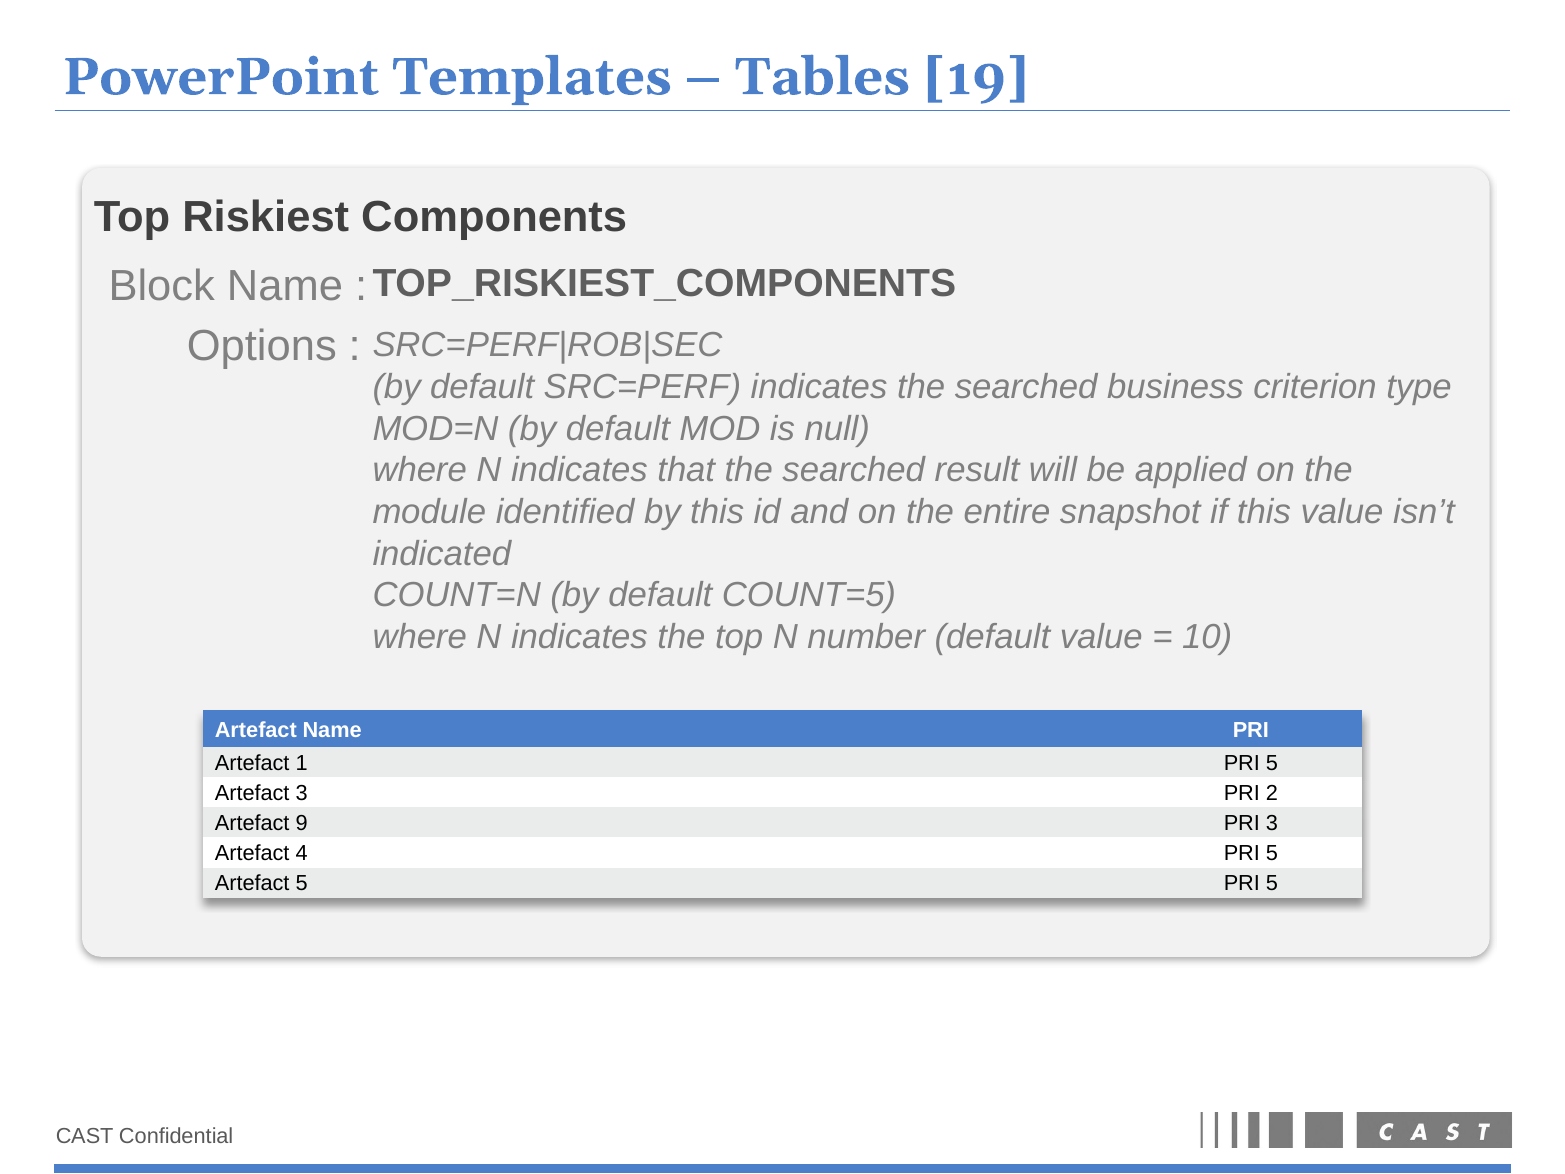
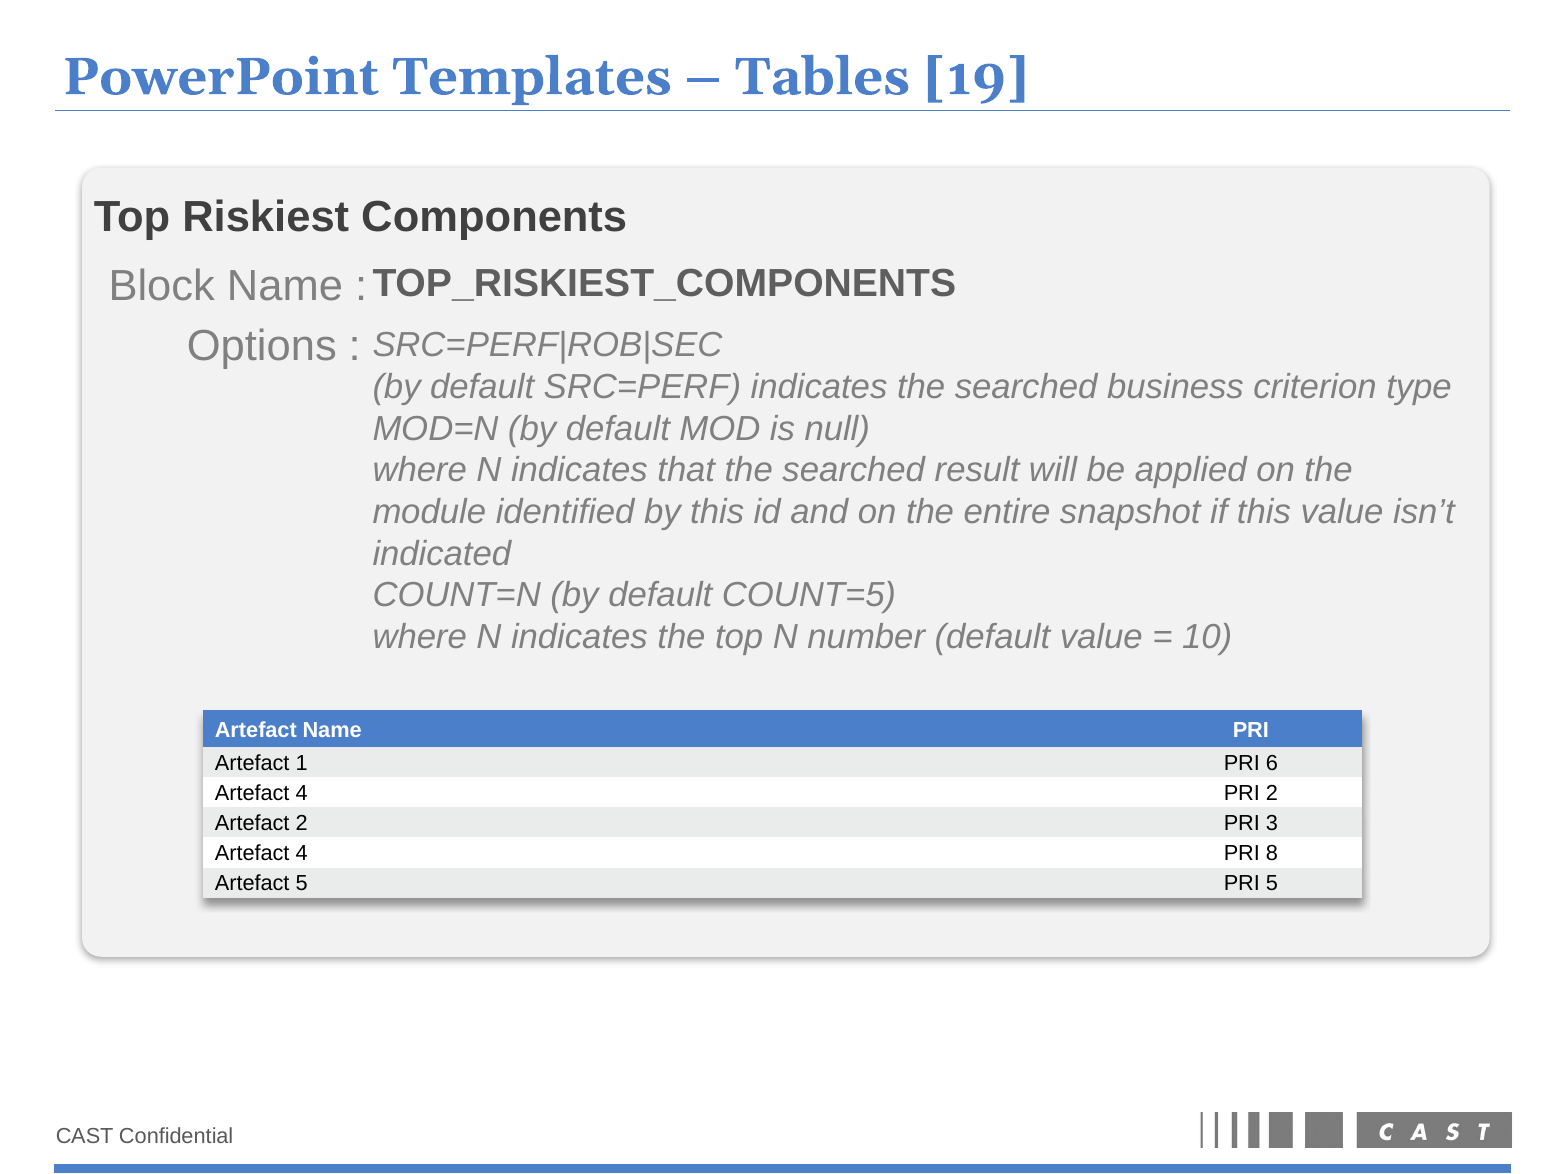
1 PRI 5: 5 -> 6 (1272, 763)
3: 3 -> 4 (302, 793)
Artefact 9: 9 -> 2 (302, 823)
4 PRI 5: 5 -> 8 (1272, 853)
